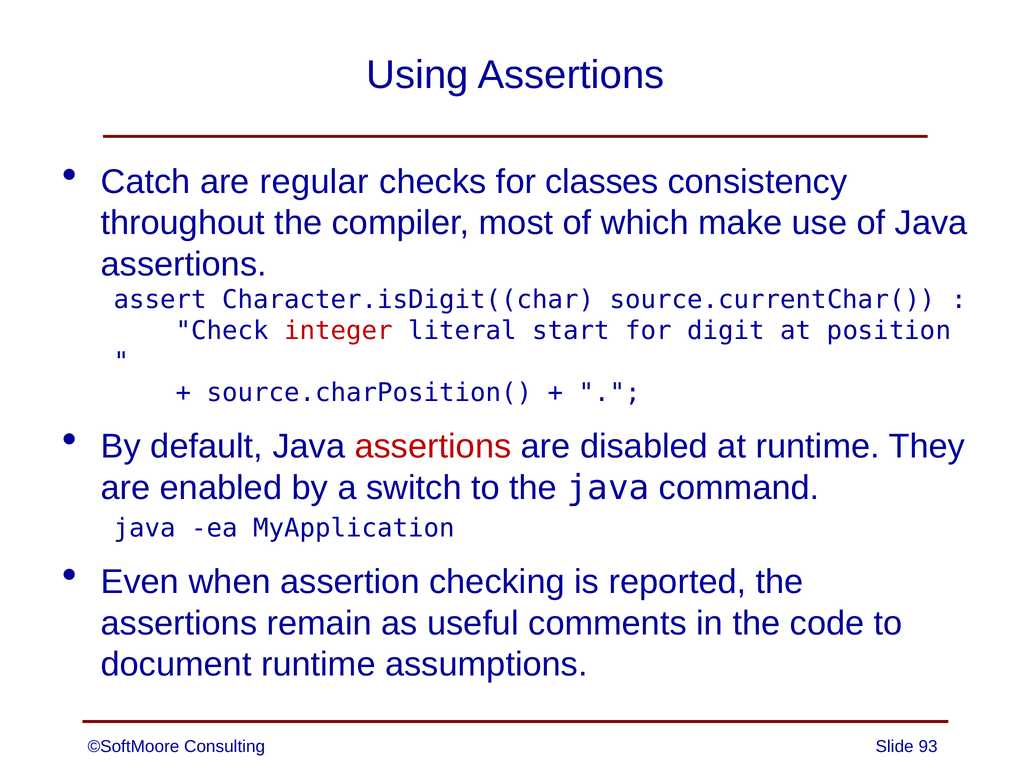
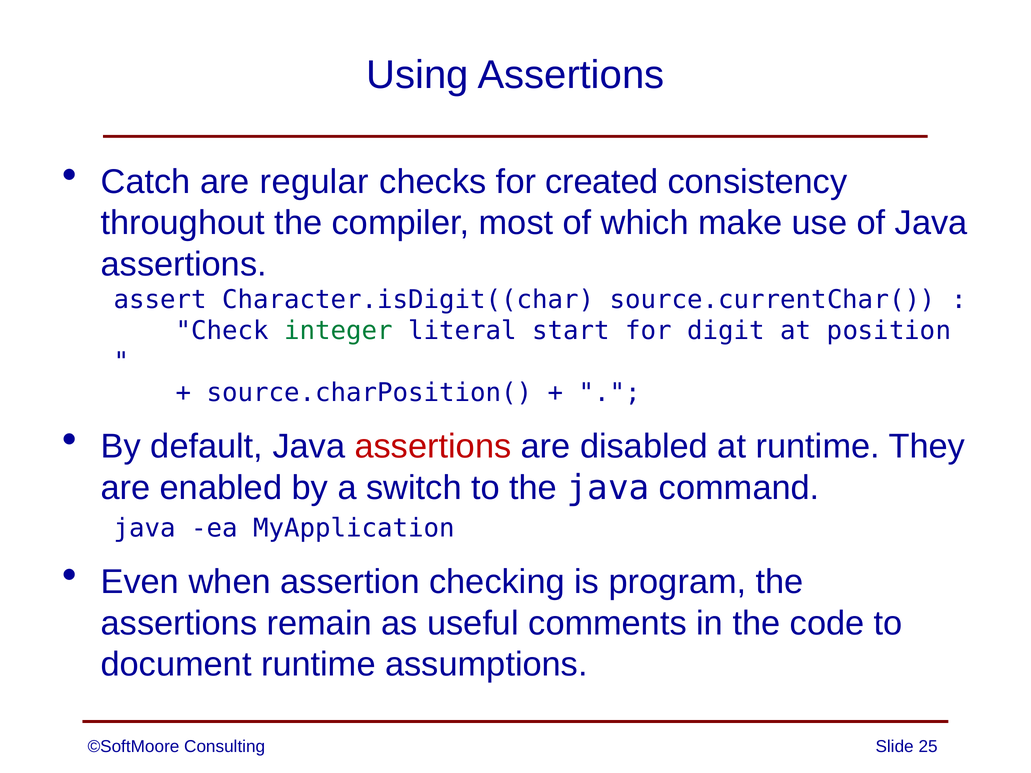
classes: classes -> created (602, 182)
integer colour: red -> green (338, 331)
reported: reported -> program (678, 582)
93: 93 -> 25 (928, 747)
